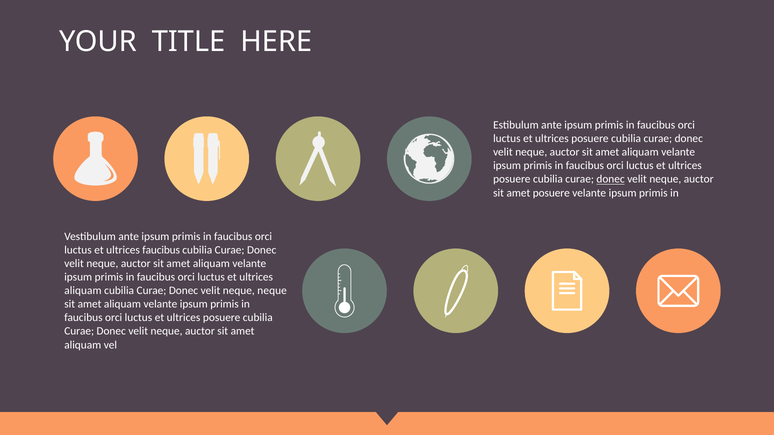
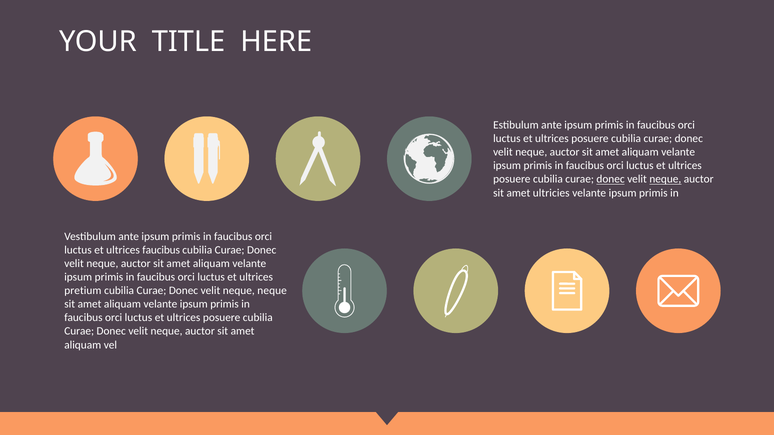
neque underline: none -> present (665, 179)
amet posuere: posuere -> ultricies (551, 193)
aliquam: aliquam -> pretium (83, 291)
